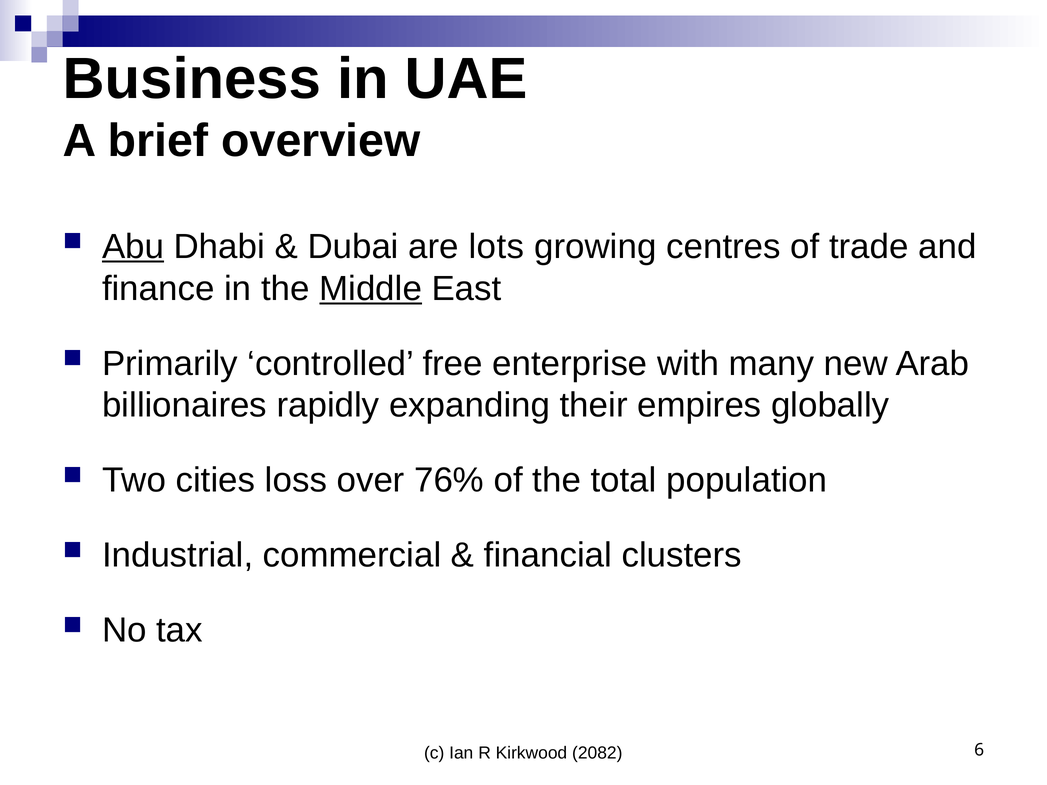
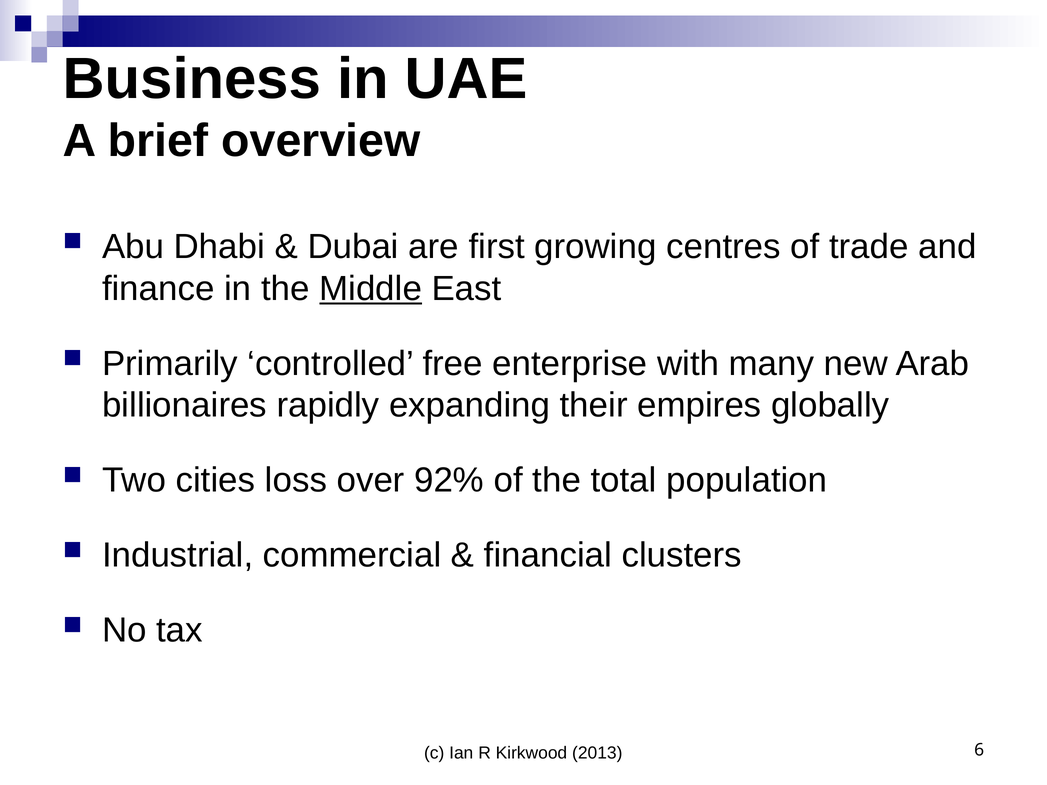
Abu underline: present -> none (133, 247)
lots: lots -> first (497, 247)
76%: 76% -> 92% (449, 481)
2082: 2082 -> 2013 (597, 753)
